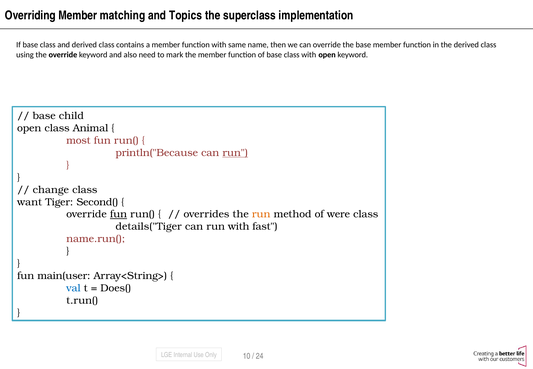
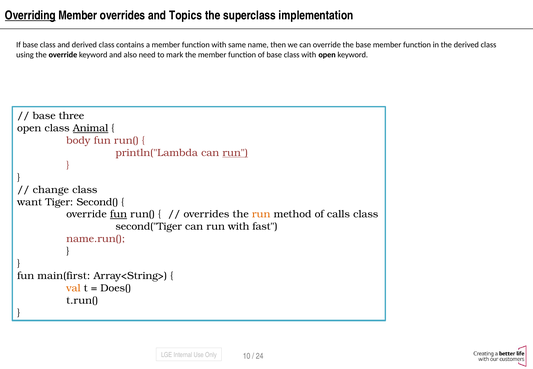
Overriding underline: none -> present (30, 15)
Member matching: matching -> overrides (123, 15)
child: child -> three (71, 116)
Animal underline: none -> present (91, 128)
most: most -> body (78, 140)
println("Because: println("Because -> println("Lambda (157, 153)
were: were -> calls (338, 214)
details("Tiger: details("Tiger -> second("Tiger (149, 227)
main(user: main(user -> main(first (64, 276)
val colour: blue -> orange (73, 288)
